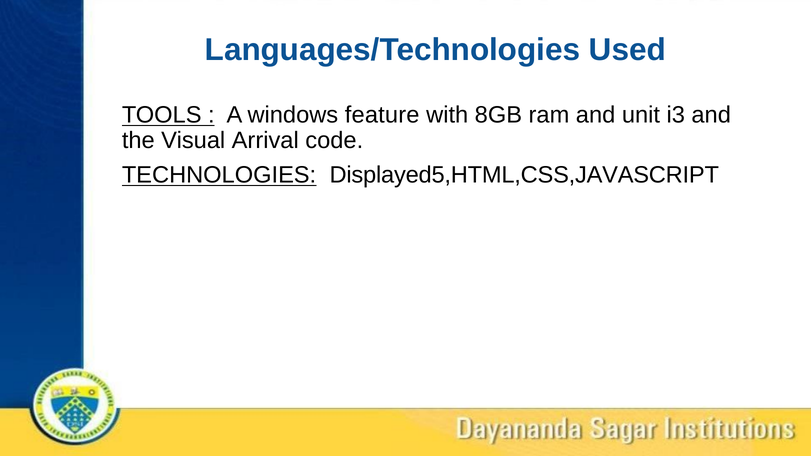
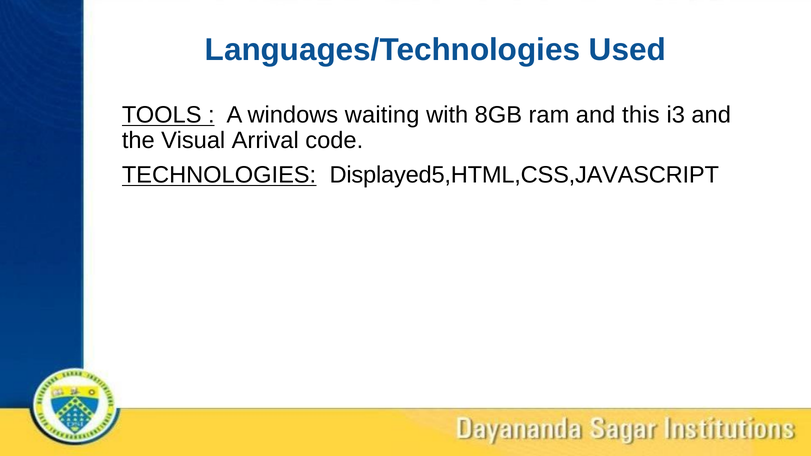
feature: feature -> waiting (382, 115)
unit: unit -> this (641, 115)
